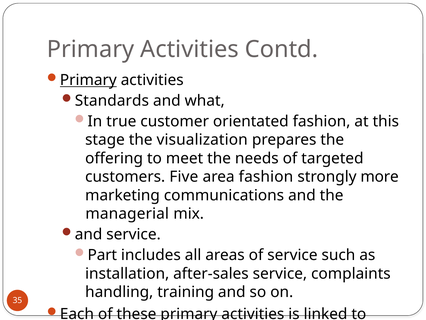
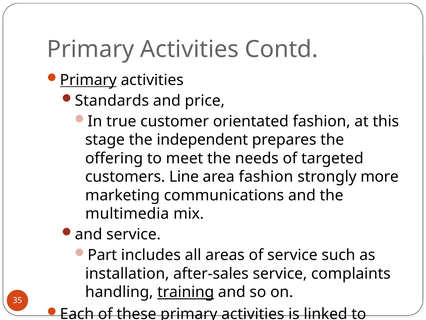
what: what -> price (205, 101)
visualization: visualization -> independent (202, 140)
Five: Five -> Line (184, 177)
managerial: managerial -> multimedia (127, 213)
training underline: none -> present (186, 292)
